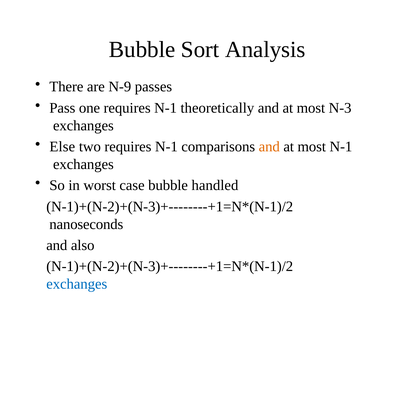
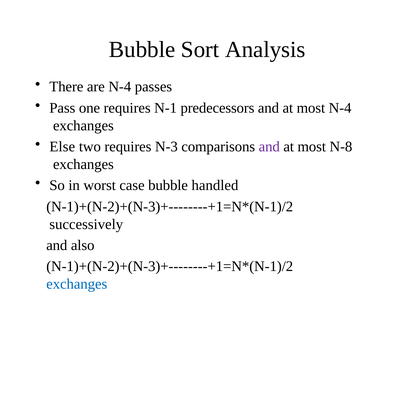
are N-9: N-9 -> N-4 (120, 87)
theoretically: theoretically -> predecessors (217, 108)
most N-3: N-3 -> N-4 (340, 108)
two requires N-1: N-1 -> N-3 (166, 147)
and colour: orange -> purple (269, 147)
most N-1: N-1 -> N-8 (341, 147)
nanoseconds: nanoseconds -> successively (86, 224)
